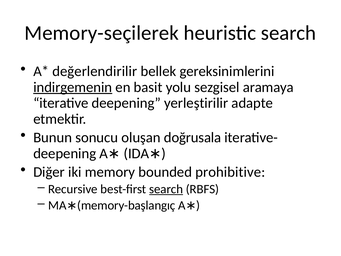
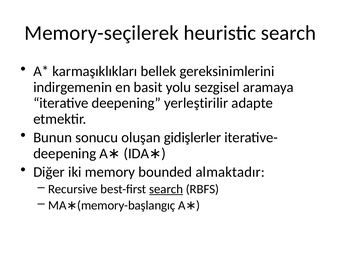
değerlendirilir: değerlendirilir -> karmaşıklıkları (95, 71)
indirgemenin underline: present -> none (73, 87)
doğrusala: doğrusala -> gidişlerler (193, 137)
prohibitive: prohibitive -> almaktadır (230, 172)
